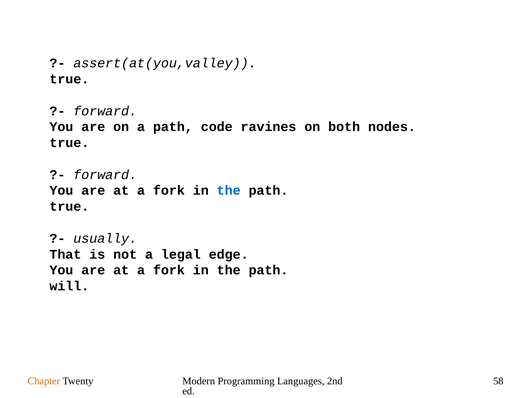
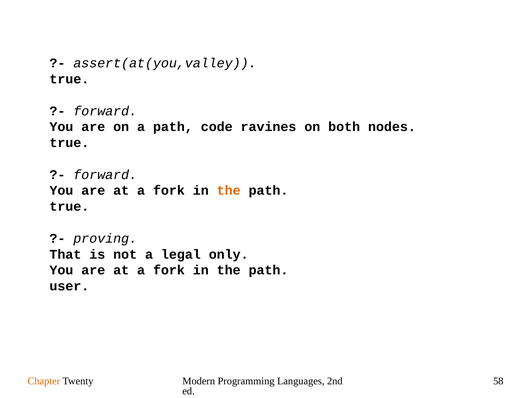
the colour: blue -> orange (229, 191)
usually: usually -> proving (105, 239)
edge: edge -> only (229, 254)
will: will -> user (69, 286)
